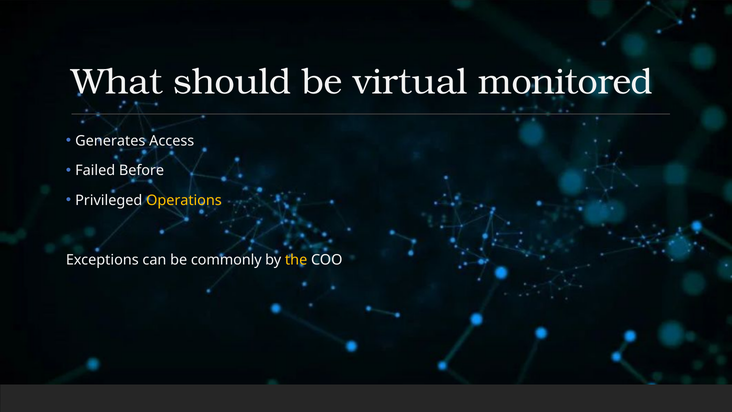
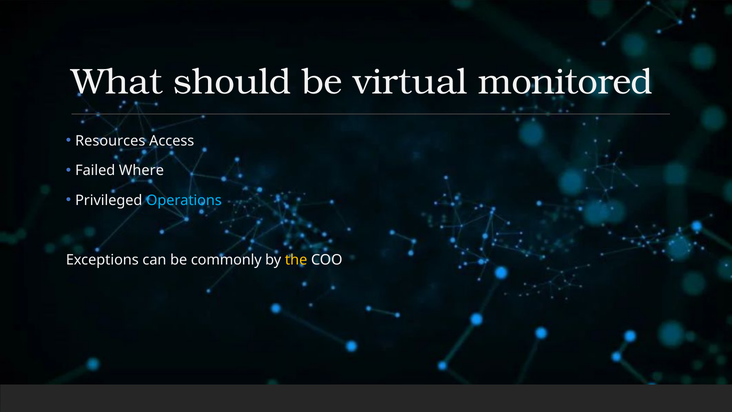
Generates: Generates -> Resources (110, 141)
Before: Before -> Where (141, 171)
Operations colour: yellow -> light blue (184, 200)
